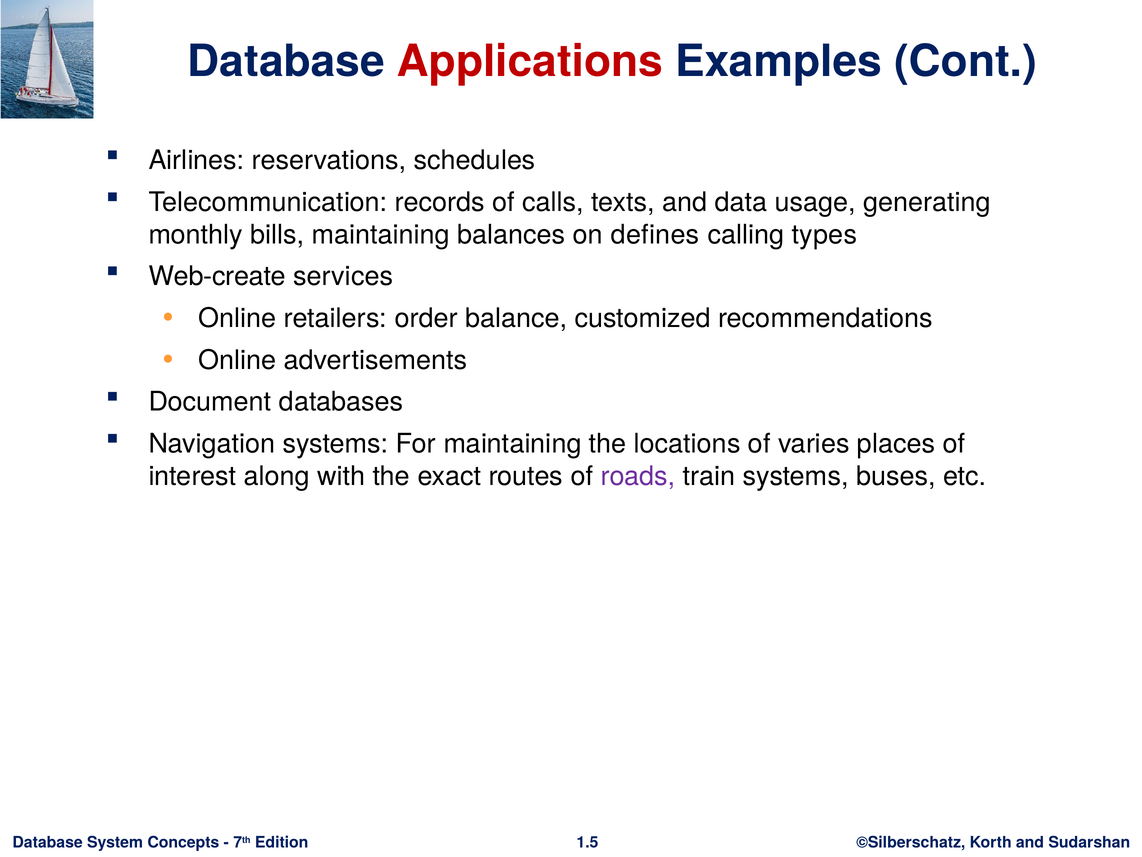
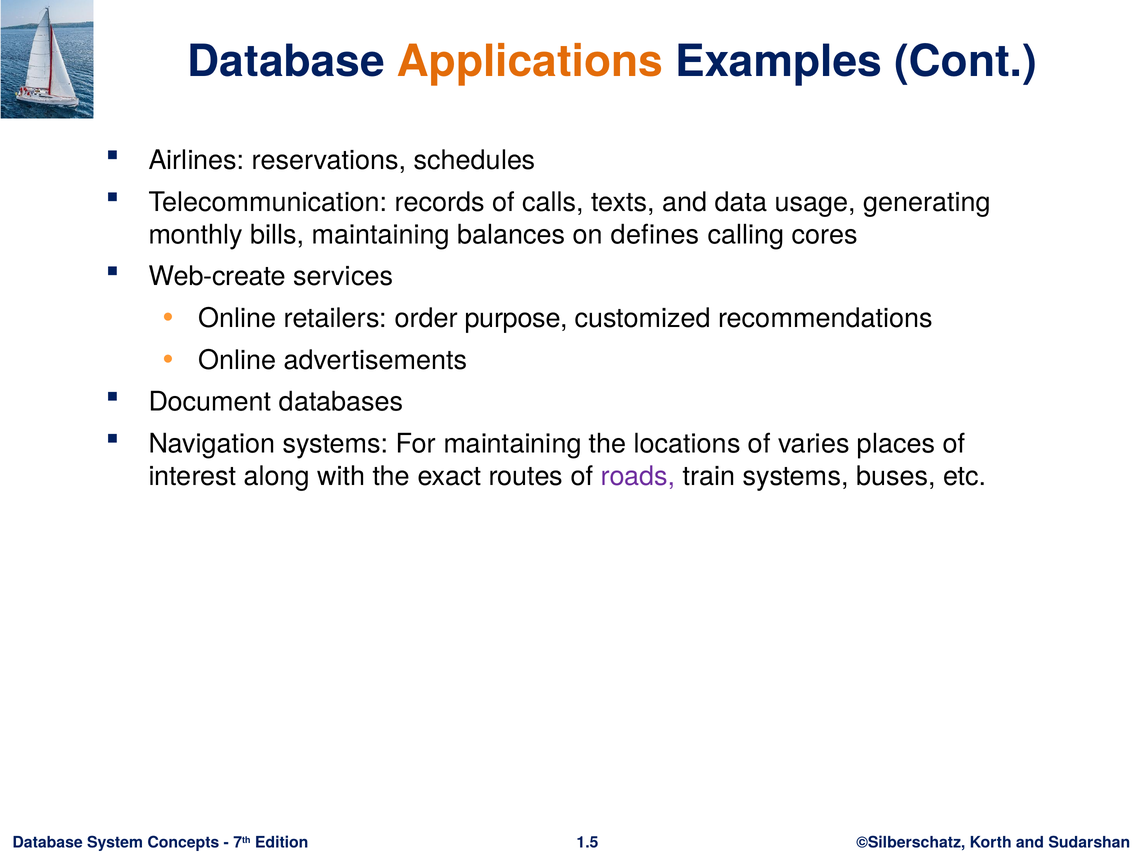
Applications colour: red -> orange (530, 61)
types: types -> cores (825, 235)
balance: balance -> purpose (516, 318)
